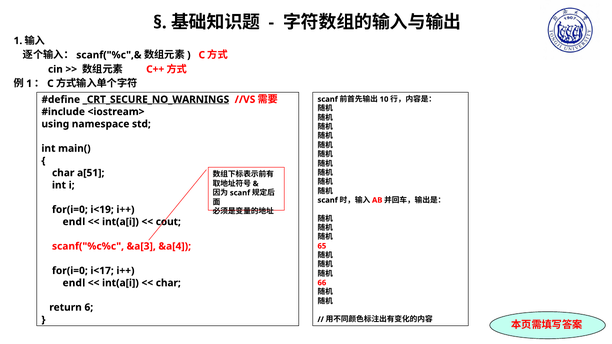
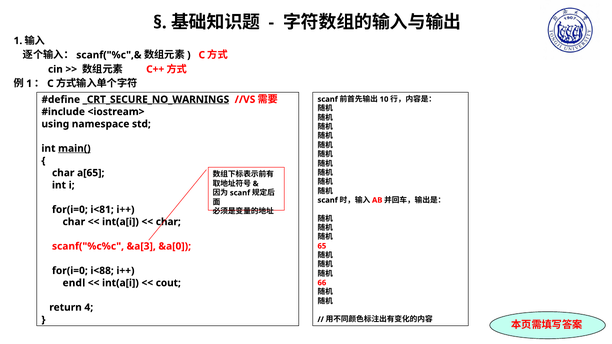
main( underline: none -> present (74, 149)
a[51: a[51 -> a[65 (91, 173)
i<19: i<19 -> i<81 (102, 210)
endl: endl -> char (74, 222)
cout: cout -> char (168, 222)
&a[4: &a[4 -> &a[0 (175, 246)
i<17: i<17 -> i<88 (102, 271)
char: char -> cout (168, 283)
6: 6 -> 4 (89, 308)
